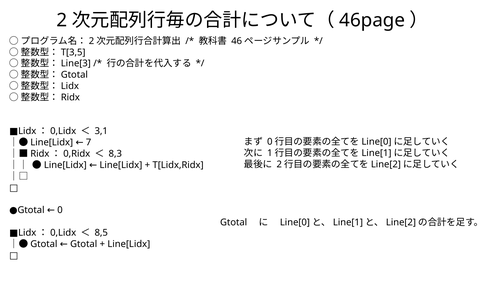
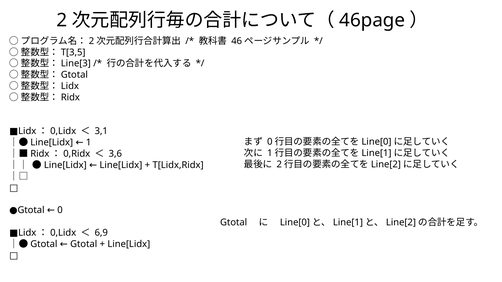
7: 7 -> 1 (89, 143)
8,3: 8,3 -> 3,6 (115, 154)
8,5: 8,5 -> 6,9 (101, 233)
